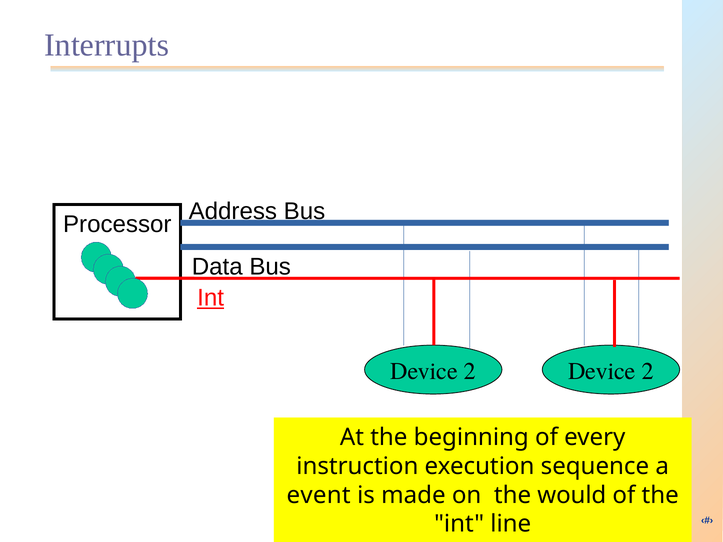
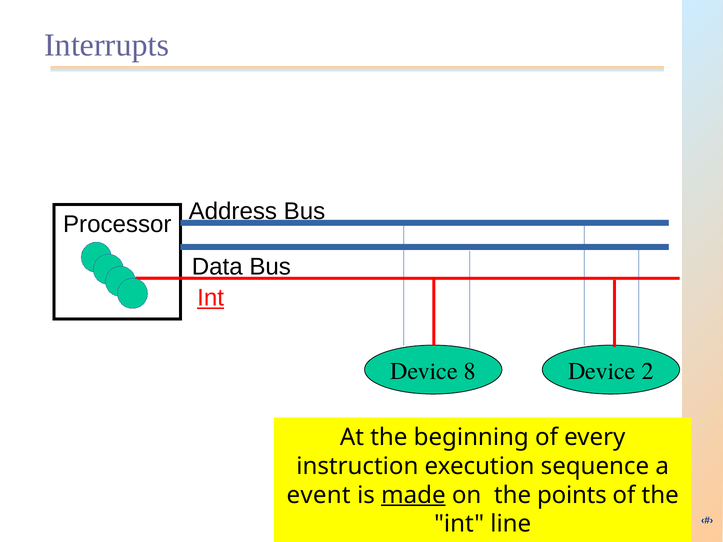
2: 2 -> 8 (470, 371)
made underline: none -> present (413, 495)
would: would -> points (572, 495)
